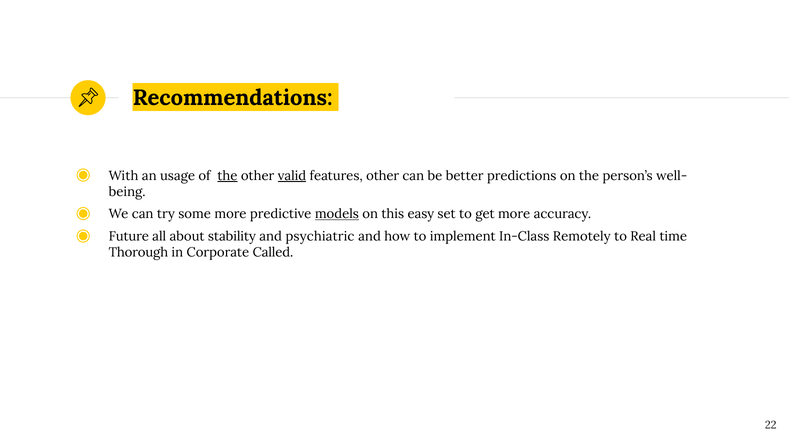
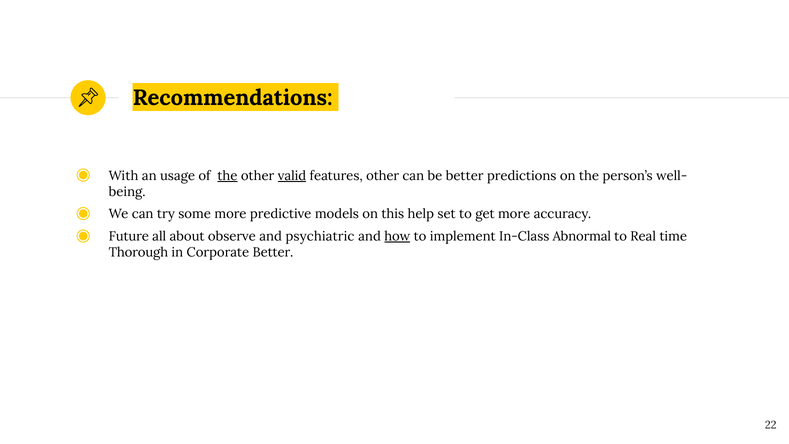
models underline: present -> none (337, 214)
easy: easy -> help (421, 214)
stability: stability -> observe (232, 236)
how underline: none -> present (397, 236)
Remotely: Remotely -> Abnormal (582, 236)
Corporate Called: Called -> Better (273, 252)
